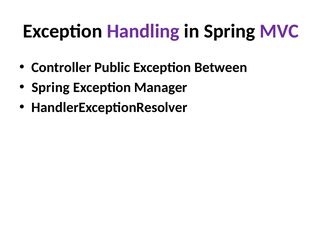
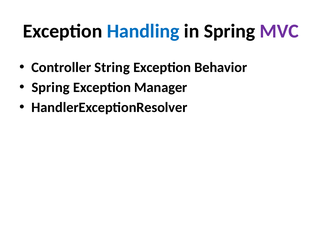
Handling colour: purple -> blue (143, 31)
Public: Public -> String (112, 68)
Between: Between -> Behavior (221, 68)
